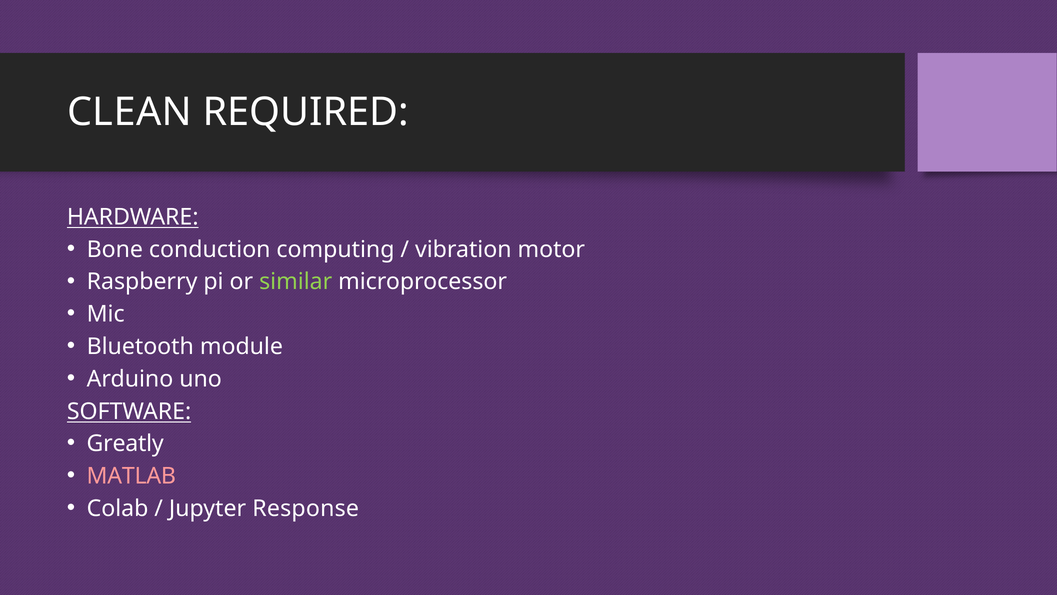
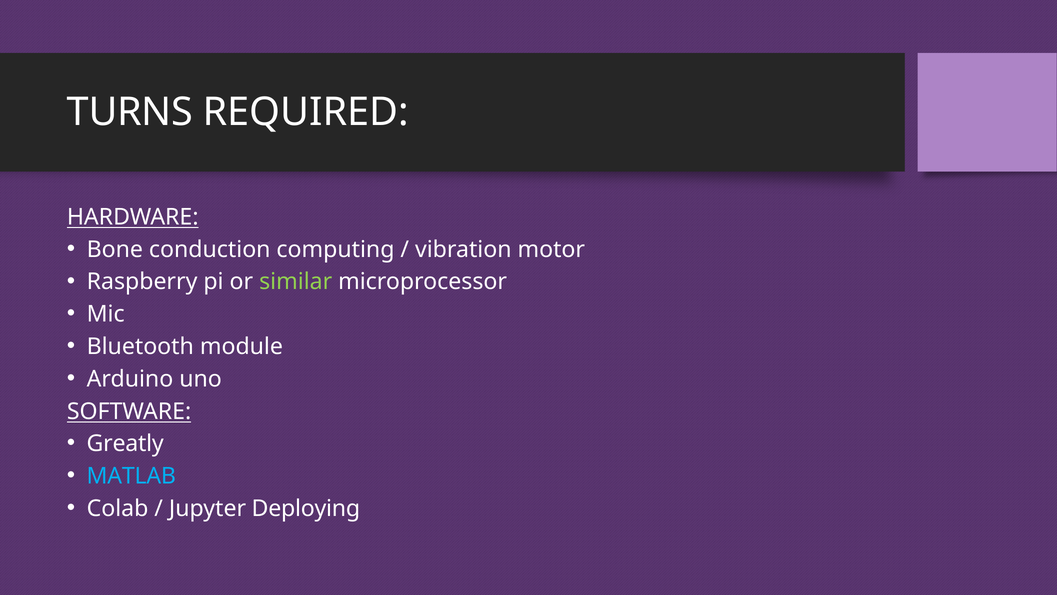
CLEAN: CLEAN -> TURNS (130, 112)
MATLAB colour: pink -> light blue (131, 476)
Response: Response -> Deploying (306, 508)
